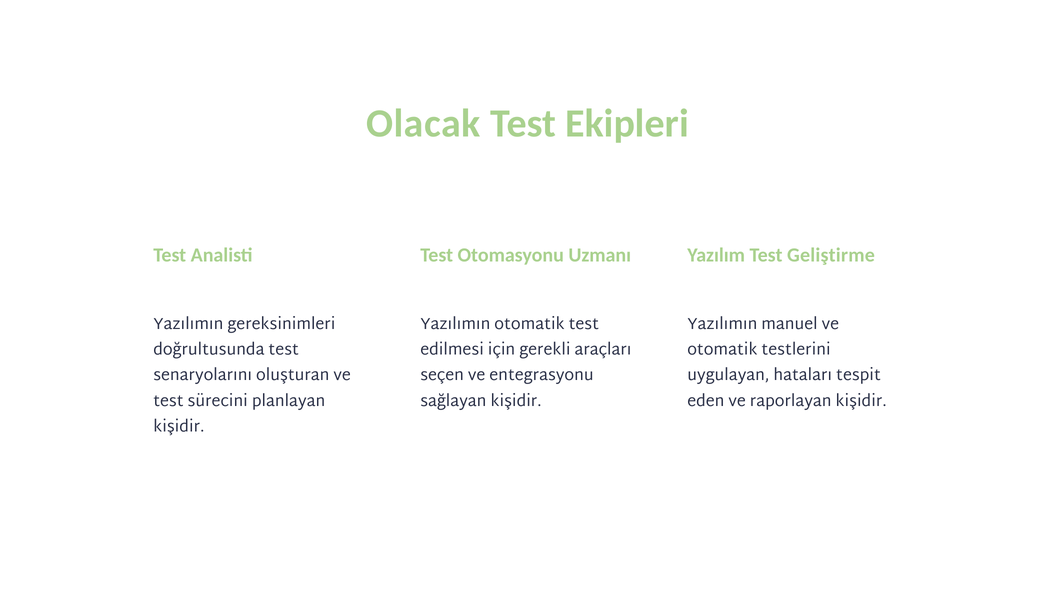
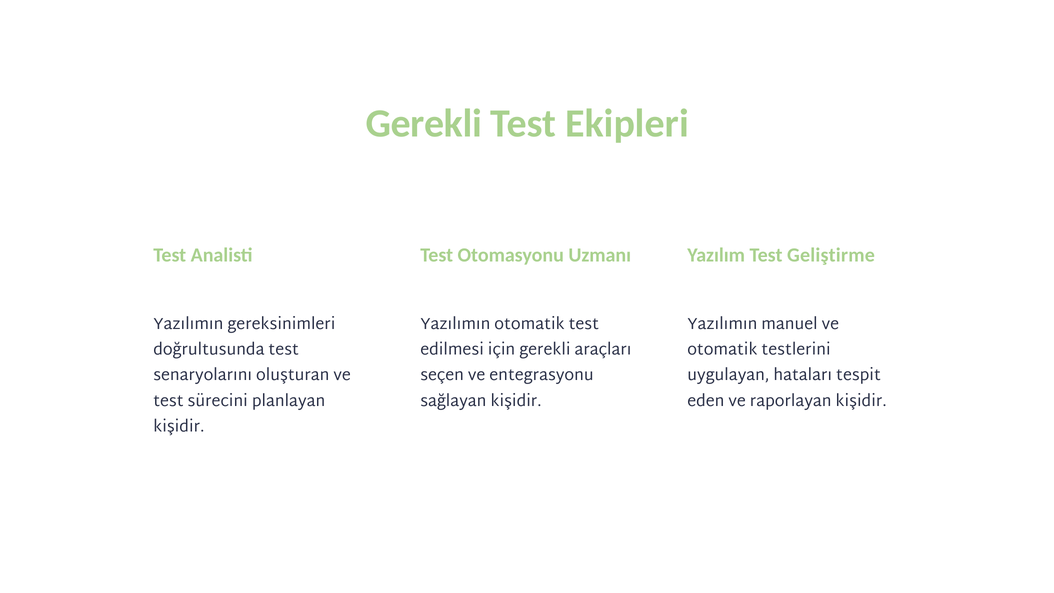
Olacak: Olacak -> Gerekli (424, 124)
